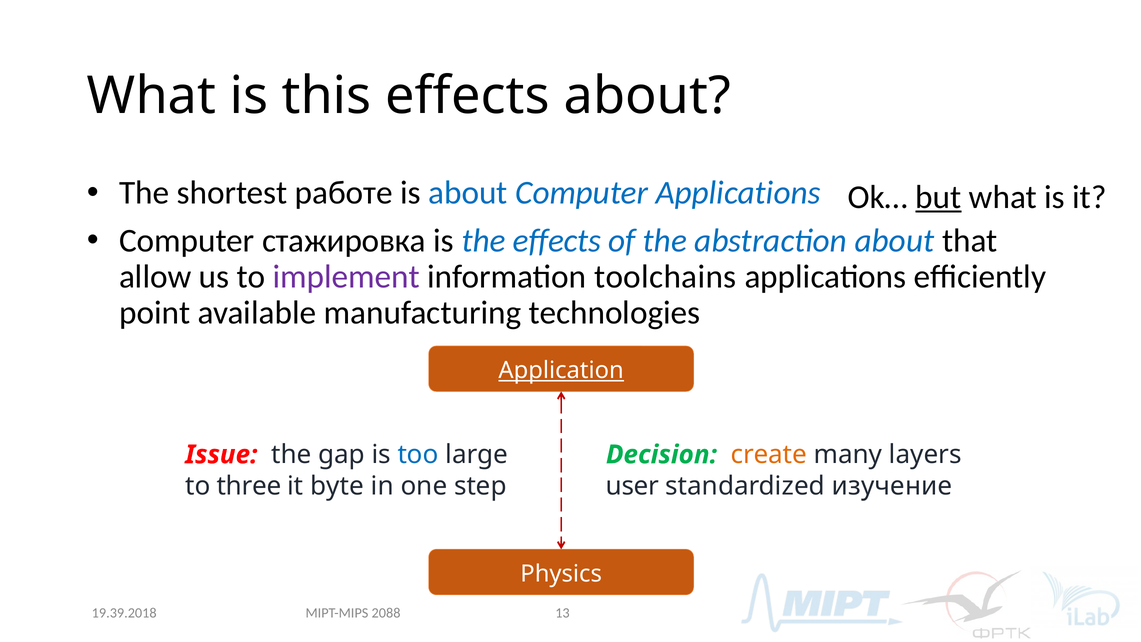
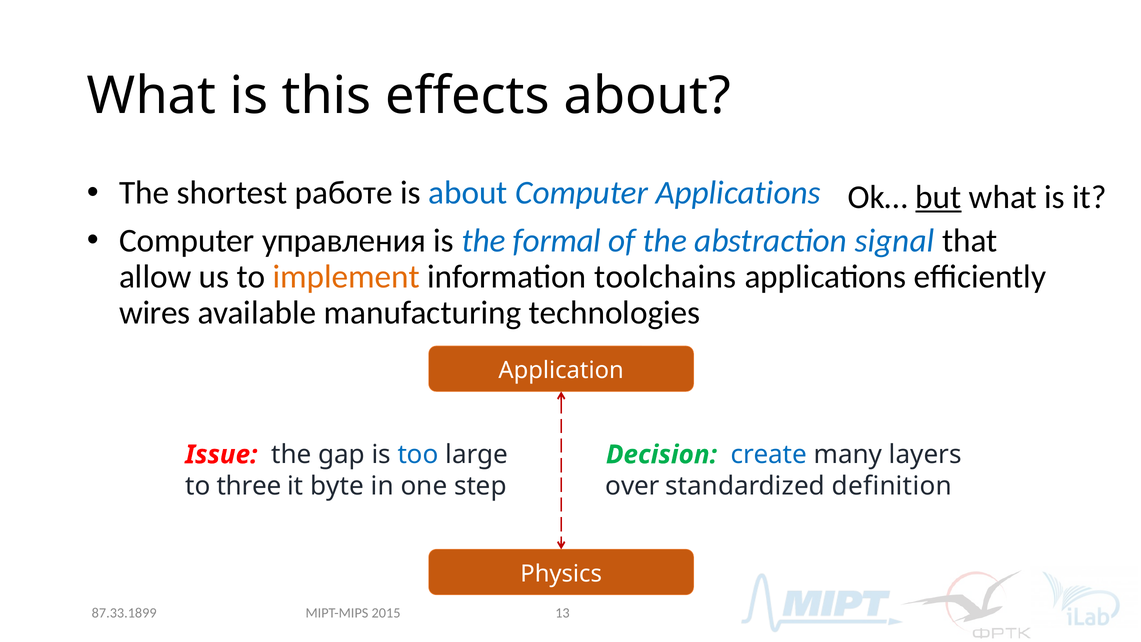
стажировка: стажировка -> управления (344, 241)
the effects: effects -> formal (557, 241)
abstraction about: about -> signal (894, 241)
implement colour: purple -> orange (346, 277)
point: point -> wires (155, 313)
Application underline: present -> none (561, 370)
create colour: orange -> blue (769, 455)
user: user -> over (632, 486)
изучение: изучение -> definition (892, 486)
2088: 2088 -> 2015 (386, 613)
19.39.2018: 19.39.2018 -> 87.33.1899 (124, 613)
